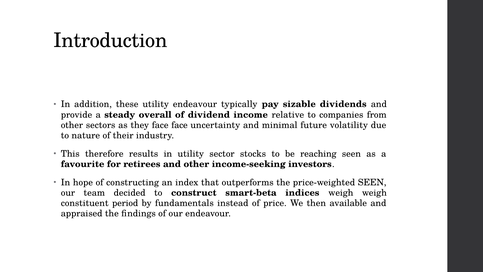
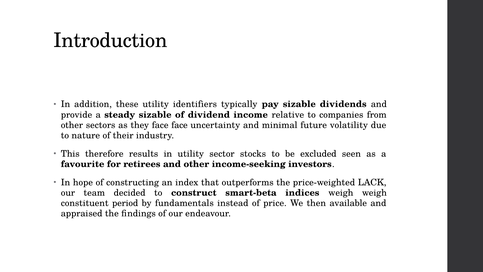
utility endeavour: endeavour -> identifiers (195, 104)
steady overall: overall -> sizable (155, 115)
reaching: reaching -> excluded (318, 154)
price-weighted SEEN: SEEN -> LACK (372, 182)
